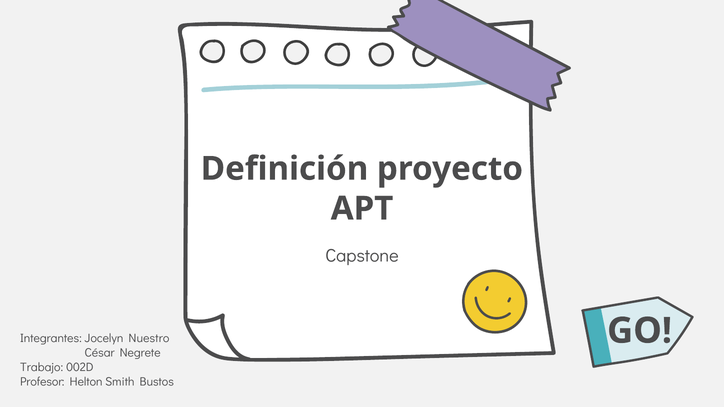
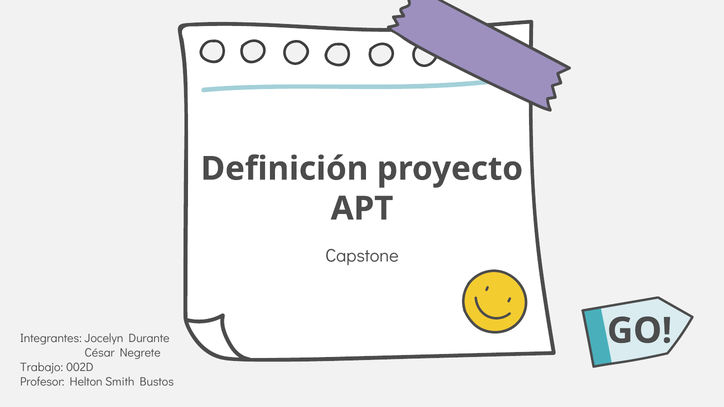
Nuestro: Nuestro -> Durante (149, 338)
